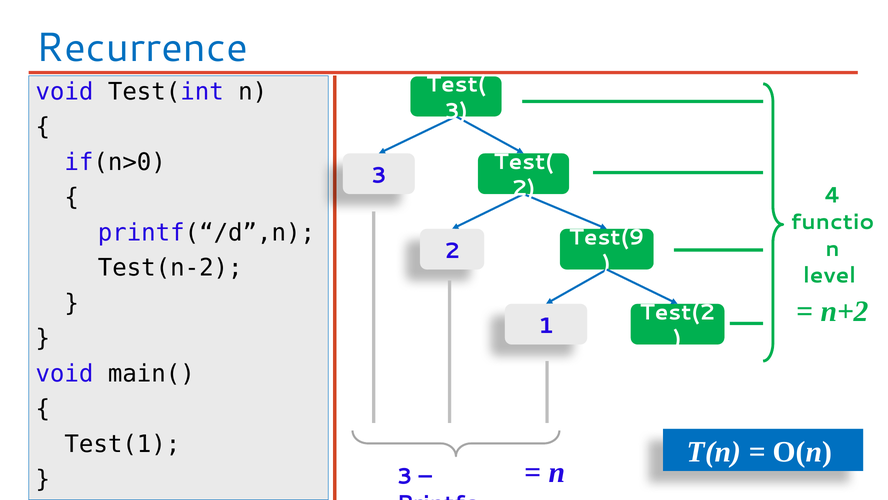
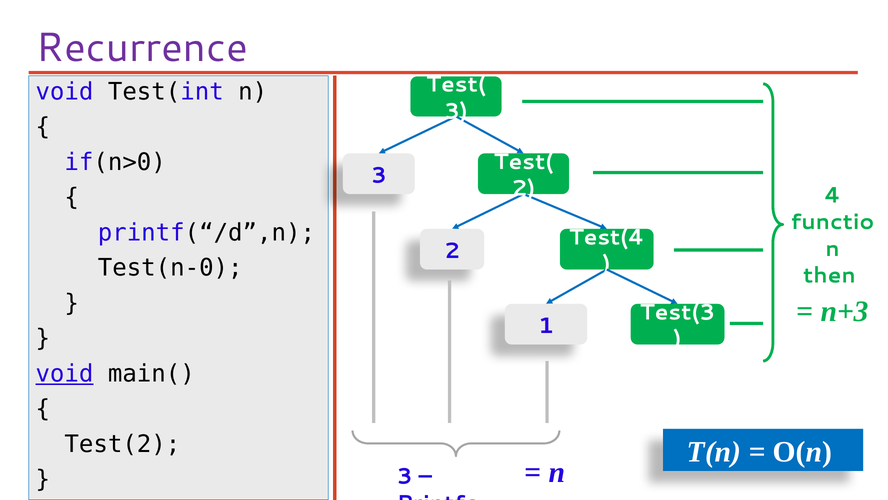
Recurrence colour: blue -> purple (142, 48)
Test(9: Test(9 -> Test(4 (607, 237)
Test(n-2: Test(n-2 -> Test(n-0 (170, 268)
level: level -> then (829, 275)
n+2: n+2 -> n+3 (845, 311)
Test(2: Test(2 -> Test(3 (677, 312)
void underline: none -> present (64, 373)
Test(1: Test(1 -> Test(2 (122, 444)
